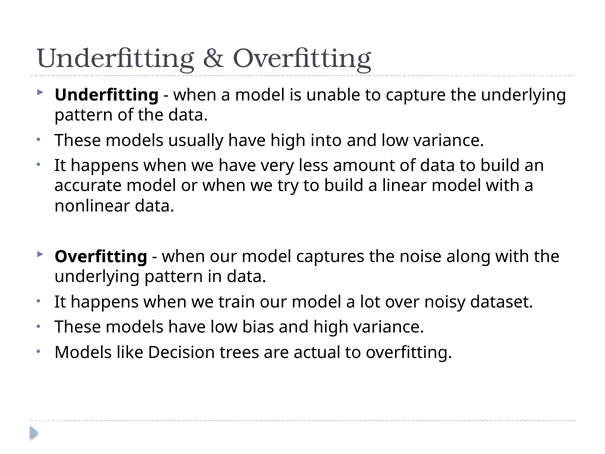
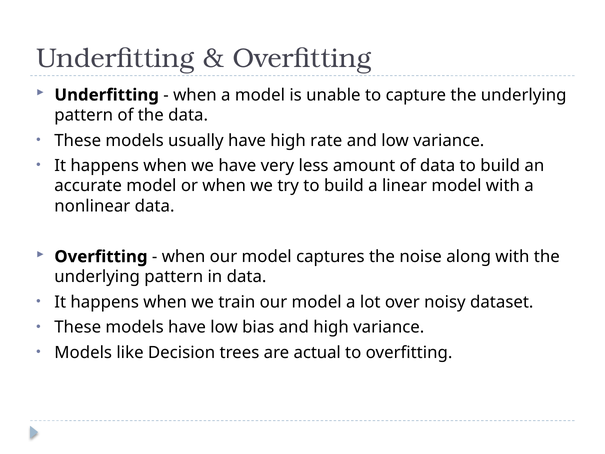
into: into -> rate (326, 140)
